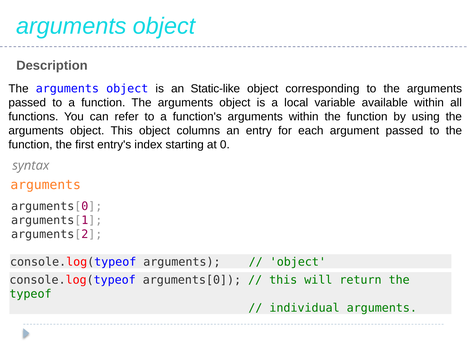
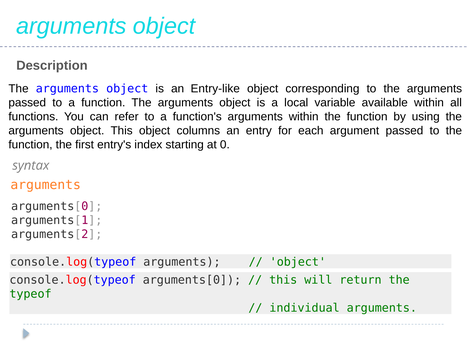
Static-like: Static-like -> Entry-like (215, 89)
